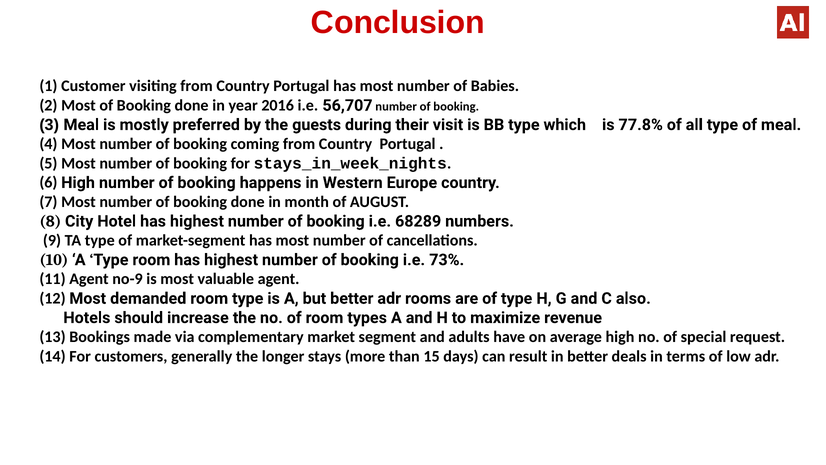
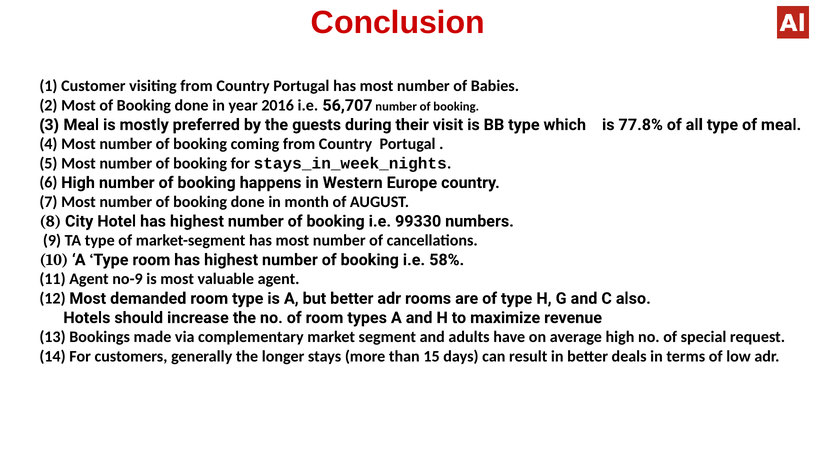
68289: 68289 -> 99330 (418, 221)
73%: 73% -> 58% (447, 260)
